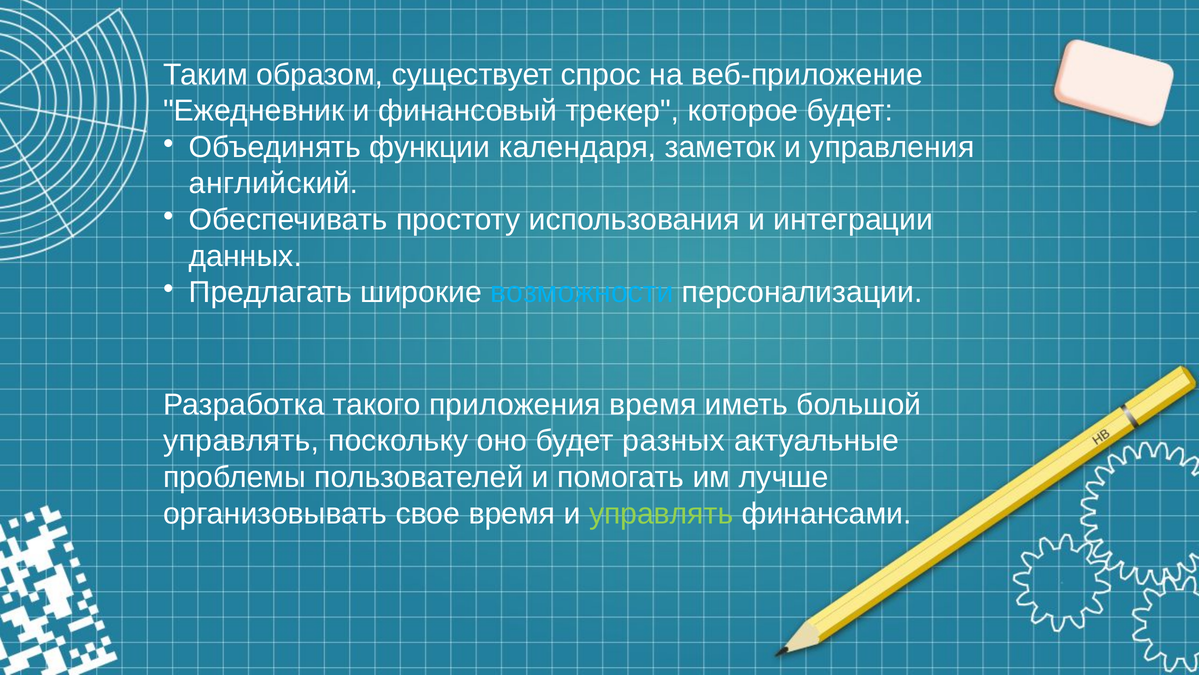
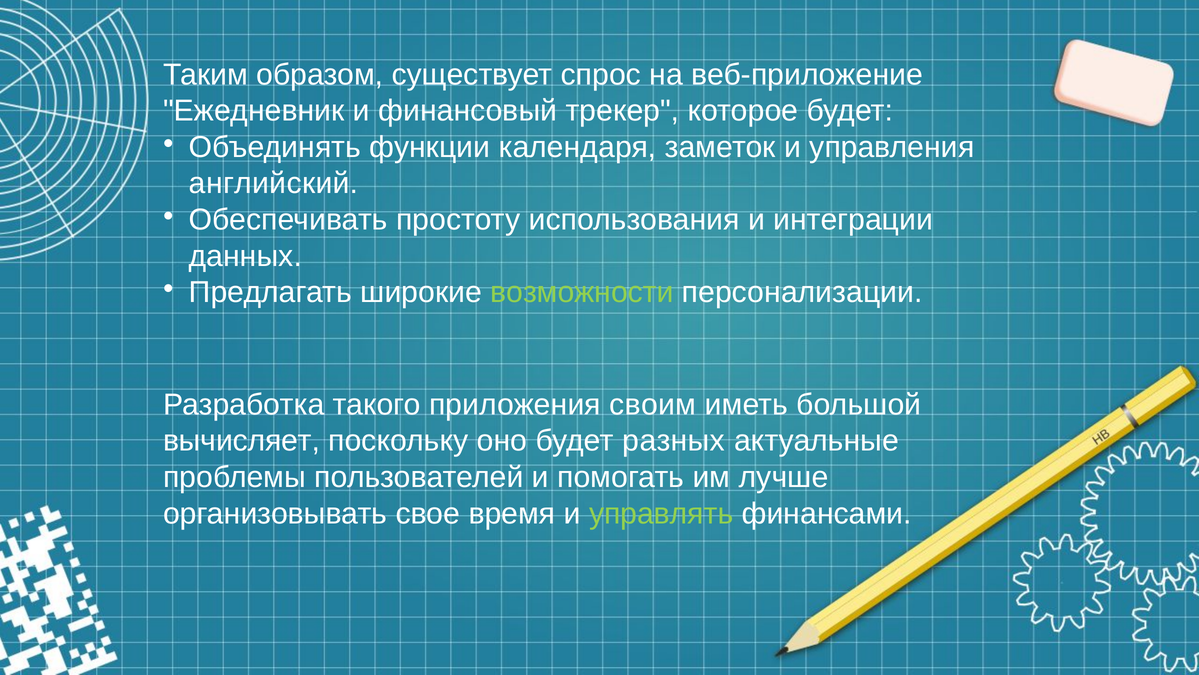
возможности colour: light blue -> light green (582, 292)
приложения время: время -> своим (653, 404)
управлять: управлять -> вычисляет (241, 441)
